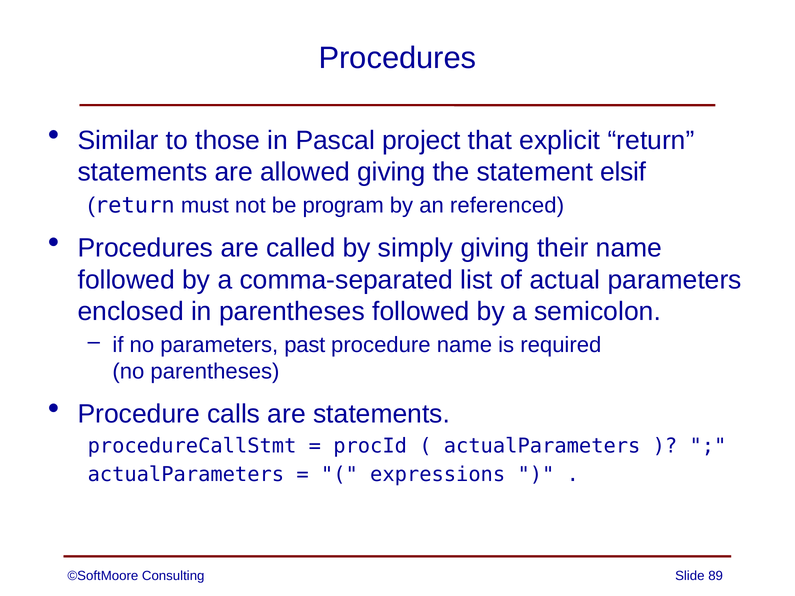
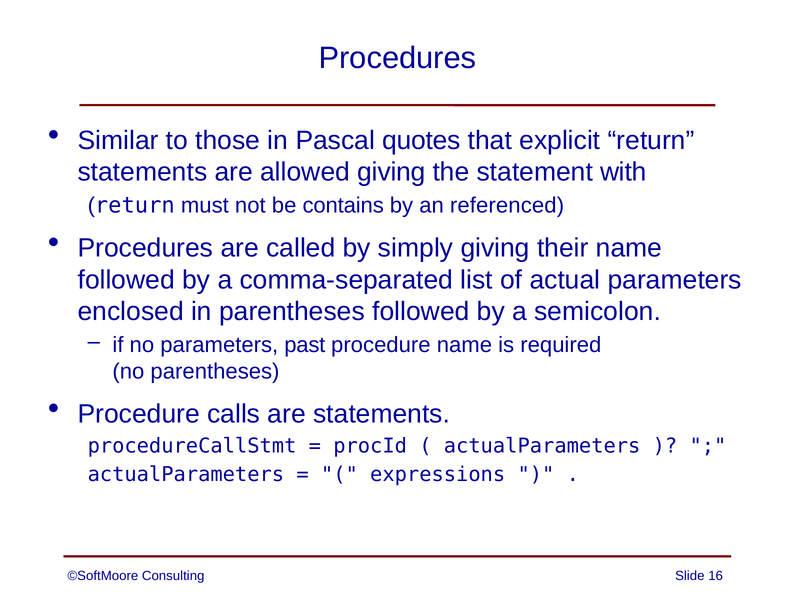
project: project -> quotes (422, 140)
elsif: elsif -> with (623, 172)
program: program -> contains (343, 205)
89: 89 -> 16 (716, 576)
